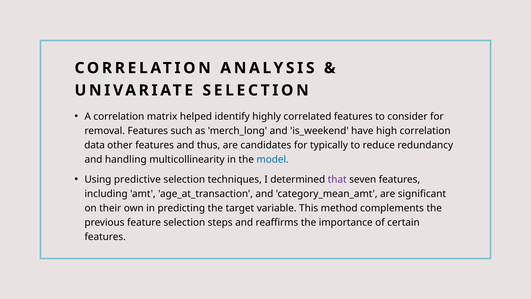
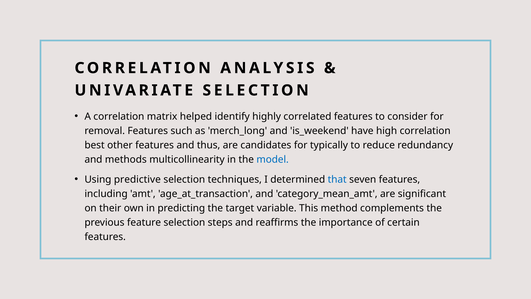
data: data -> best (95, 145)
handling: handling -> methods (126, 159)
that colour: purple -> blue (337, 179)
